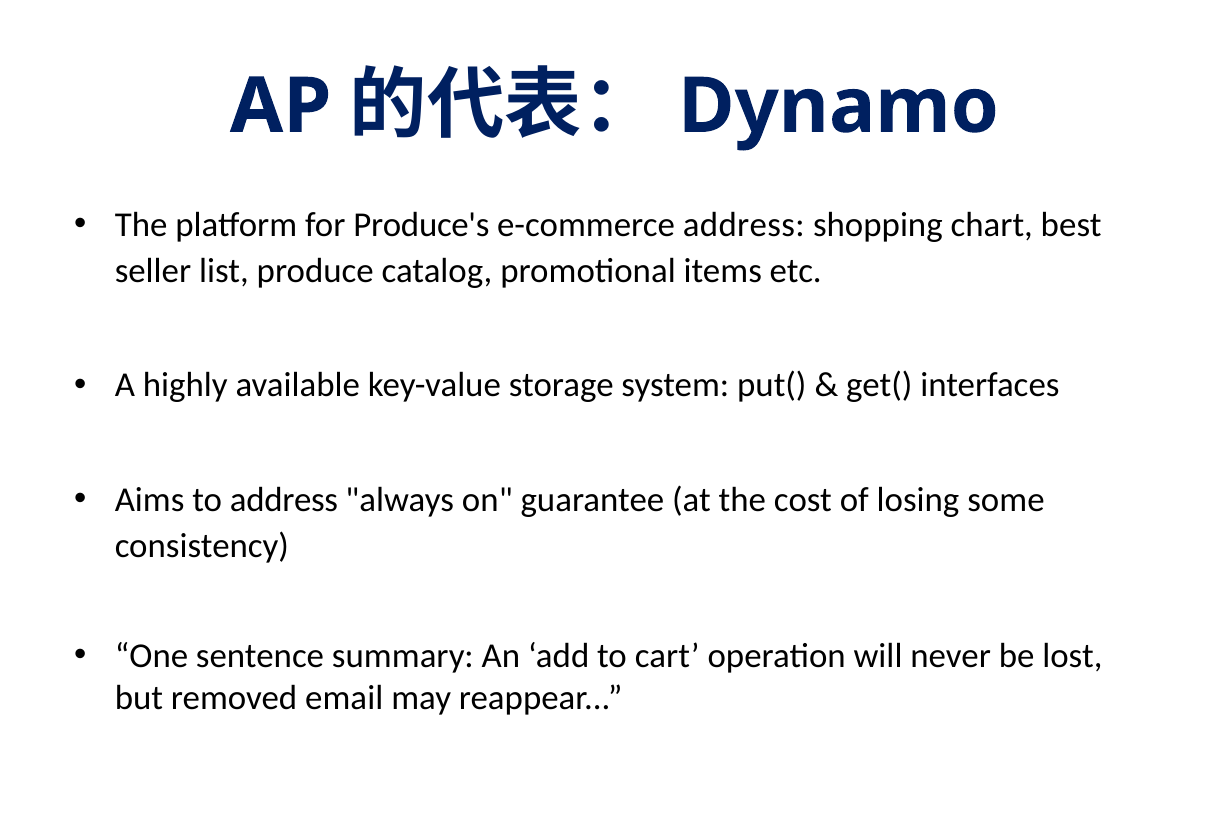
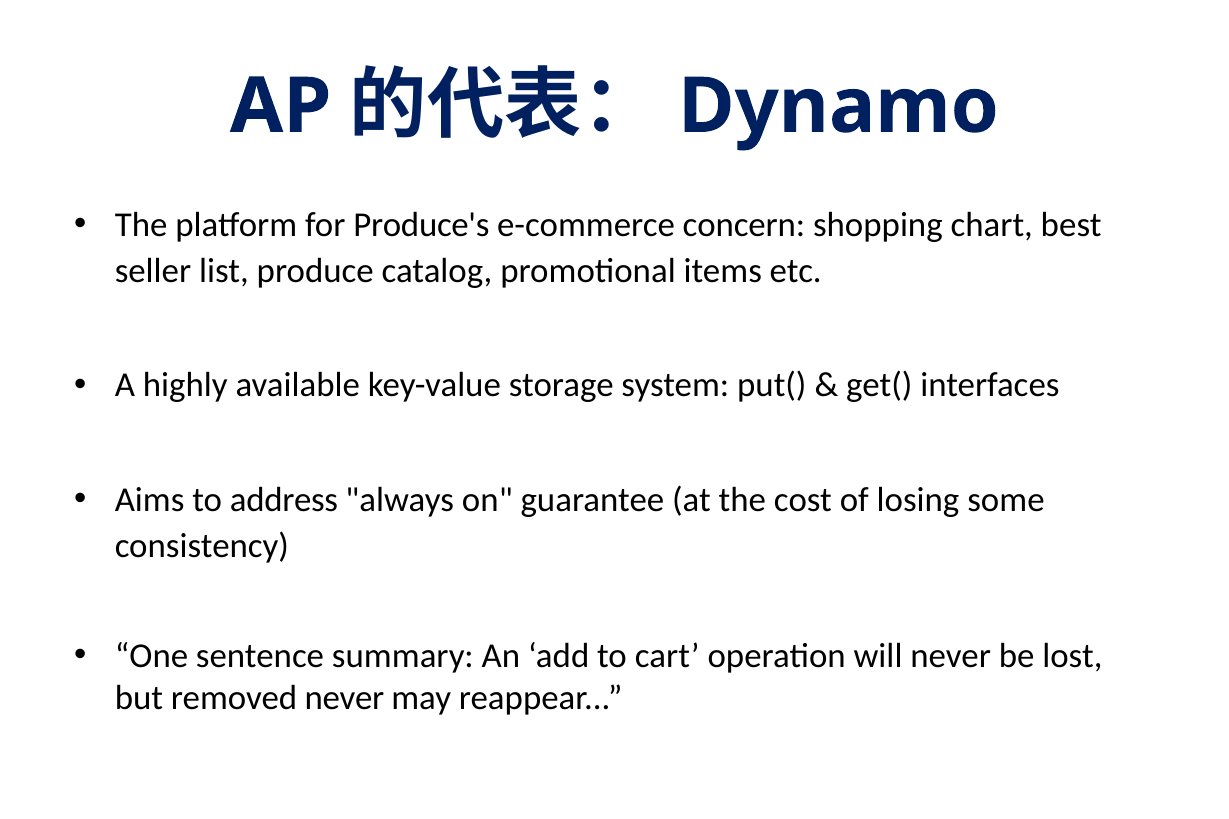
e-commerce address: address -> concern (744, 225)
removed email: email -> never (344, 698)
